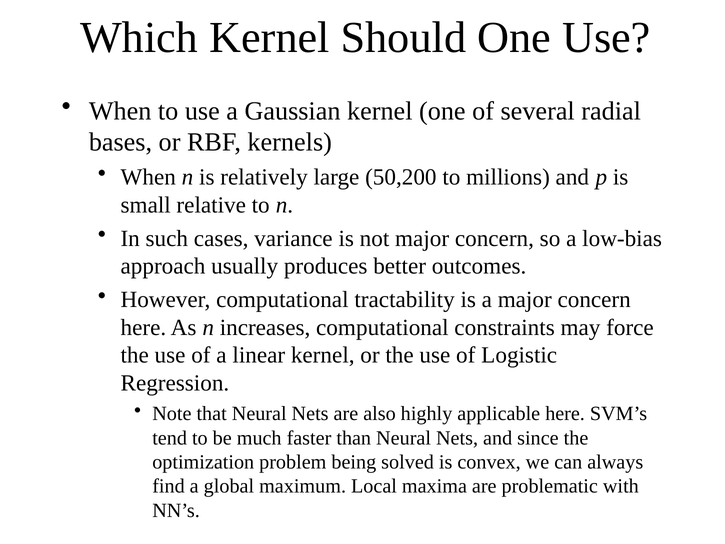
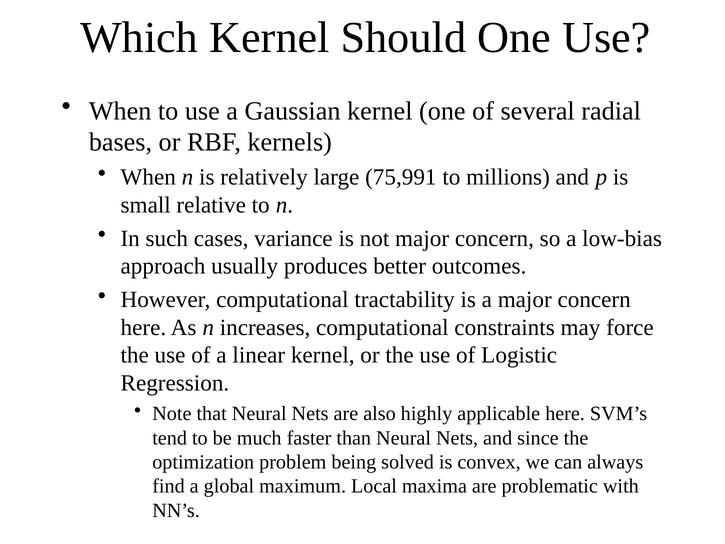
50,200: 50,200 -> 75,991 (401, 177)
